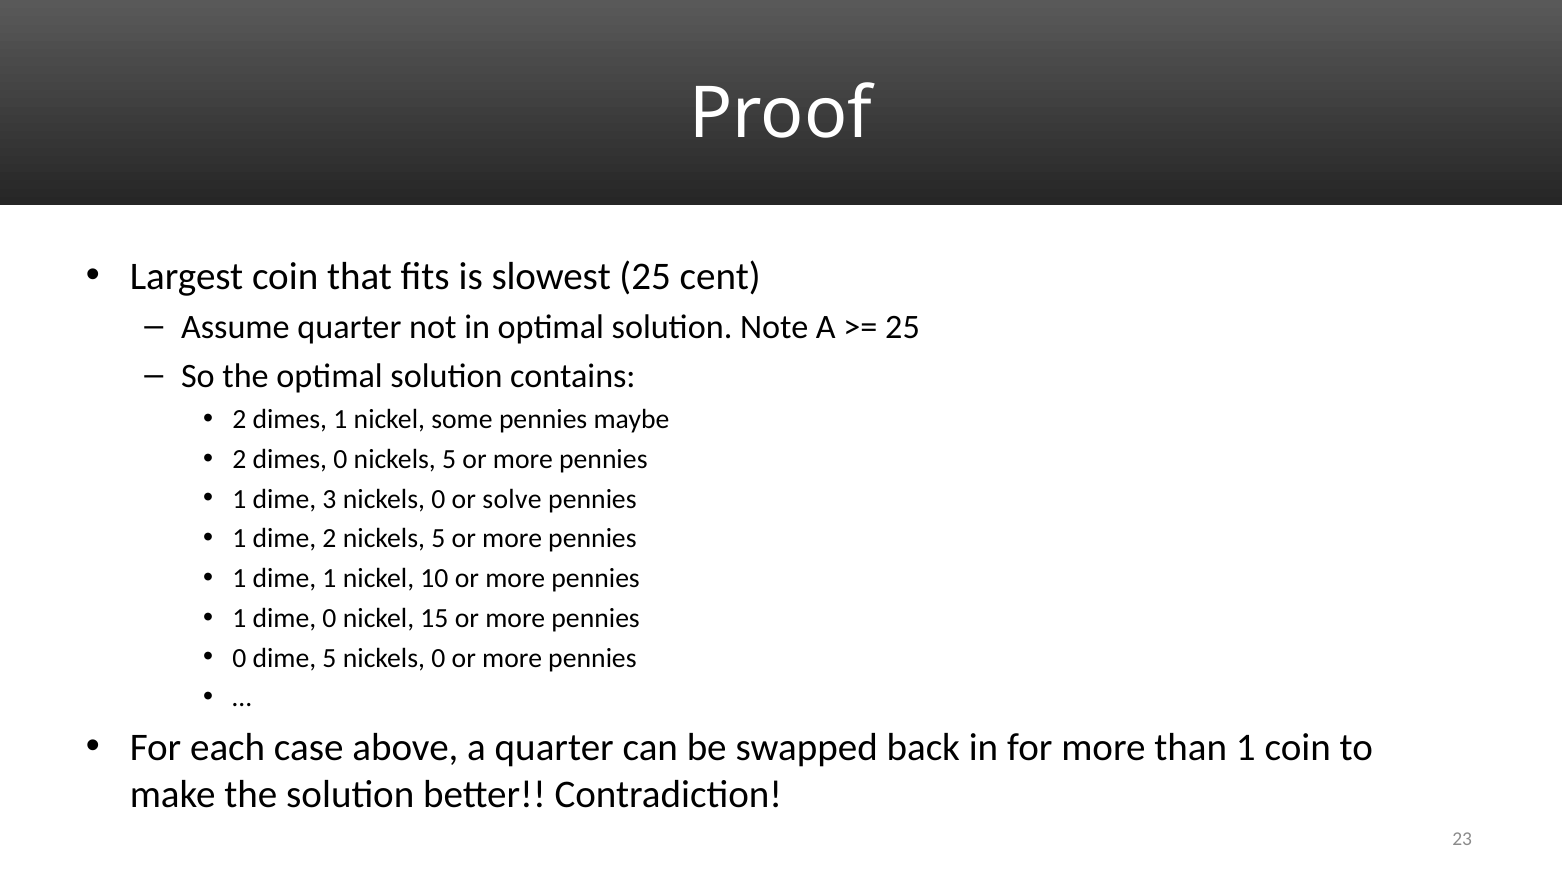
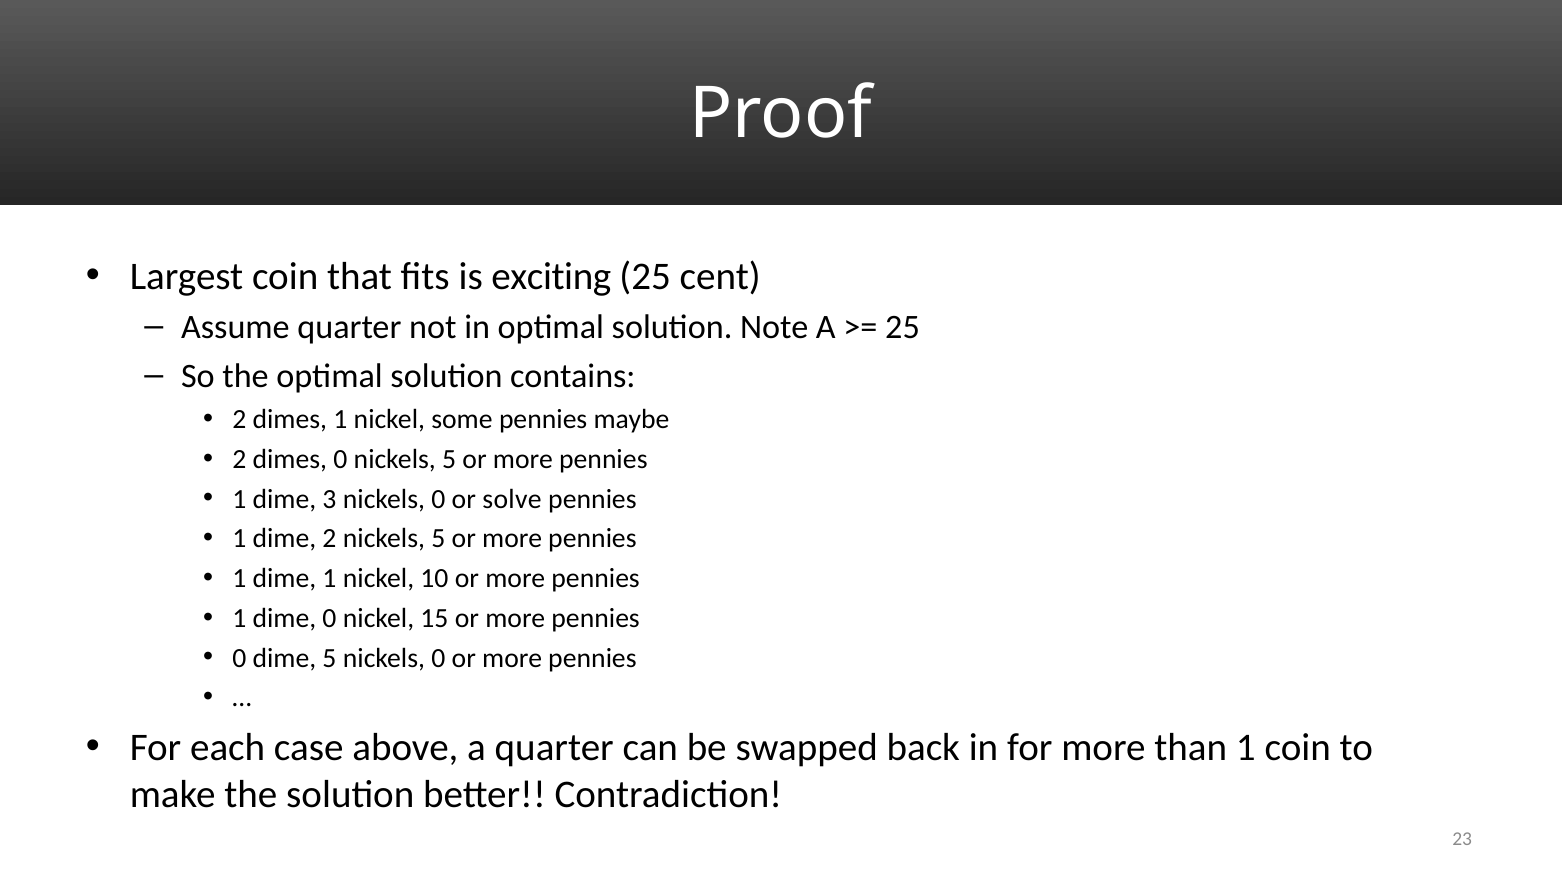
slowest: slowest -> exciting (551, 276)
